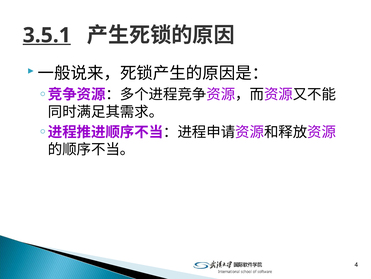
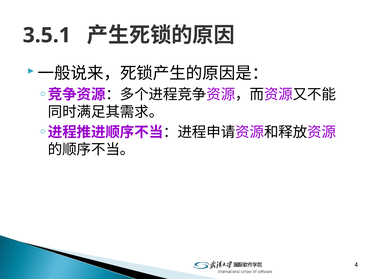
3.5.1 underline: present -> none (47, 35)
